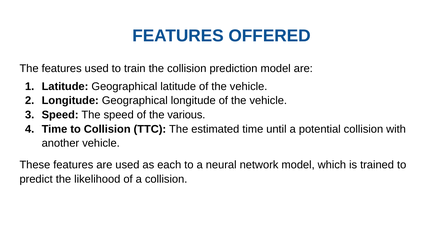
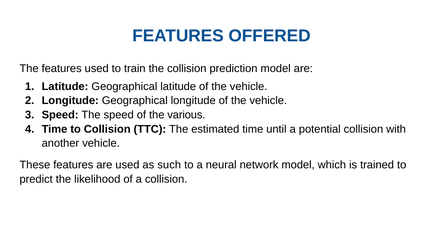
each: each -> such (169, 165)
